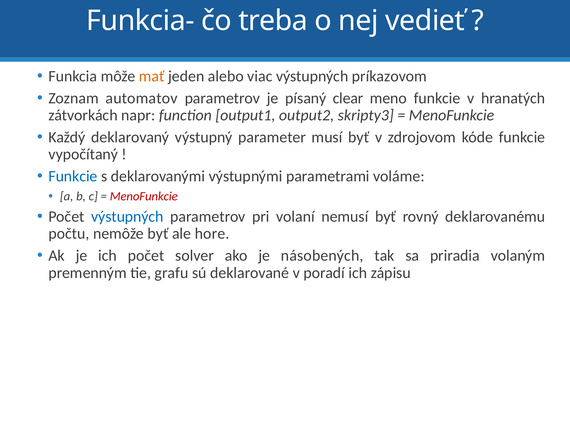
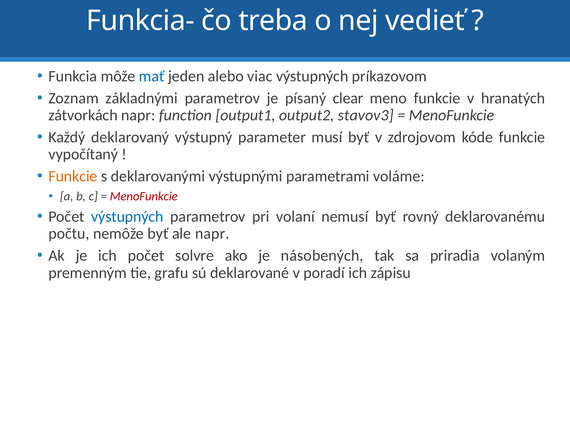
mať colour: orange -> blue (152, 76)
automatov: automatov -> základnými (142, 98)
skripty3: skripty3 -> stavov3 (366, 115)
Funkcie colour: blue -> orange (73, 176)
ale hore: hore -> napr (212, 233)
solver: solver -> solvre (195, 255)
